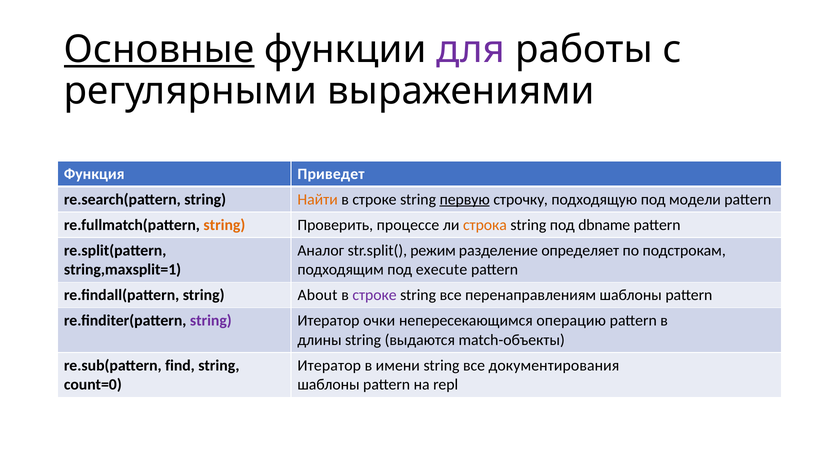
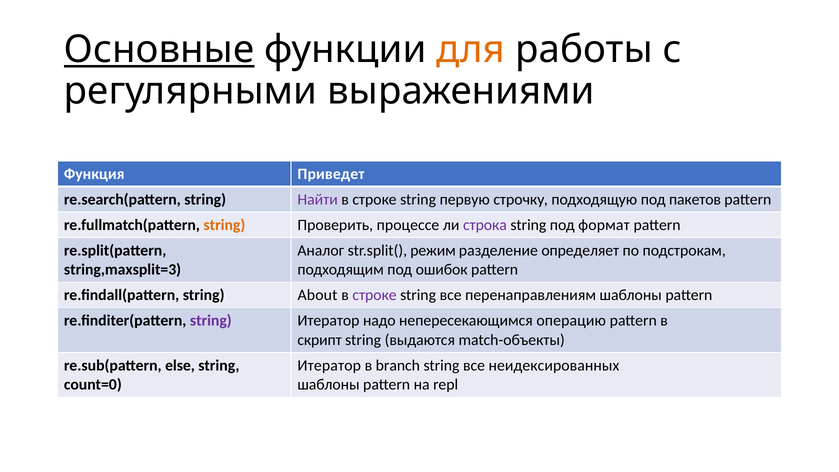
для colour: purple -> orange (471, 50)
Найти colour: orange -> purple (318, 199)
первую underline: present -> none (465, 199)
модели: модели -> пакетов (695, 199)
строка colour: orange -> purple (485, 225)
dbname: dbname -> формат (604, 225)
string,maxsplit=1: string,maxsplit=1 -> string,maxsplit=3 (123, 270)
execute: execute -> ошибок (442, 270)
очки: очки -> надо (379, 321)
длины: длины -> скрипт (320, 340)
find: find -> else (180, 365)
имени: имени -> branch (398, 365)
документирования: документирования -> неидексированных (554, 365)
